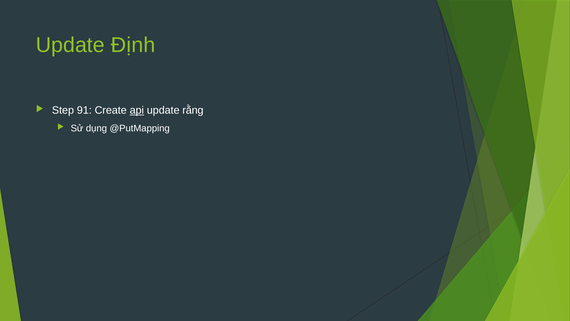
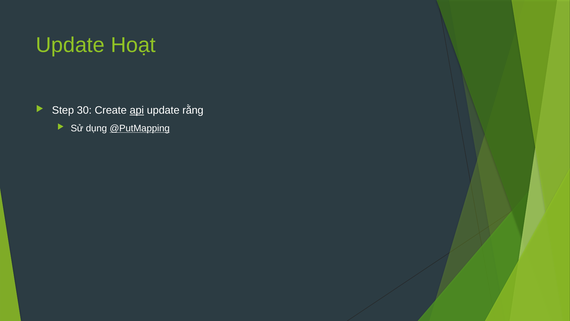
Định: Định -> Hoạt (133, 45)
91: 91 -> 30 (84, 110)
@PutMapping underline: none -> present (140, 128)
